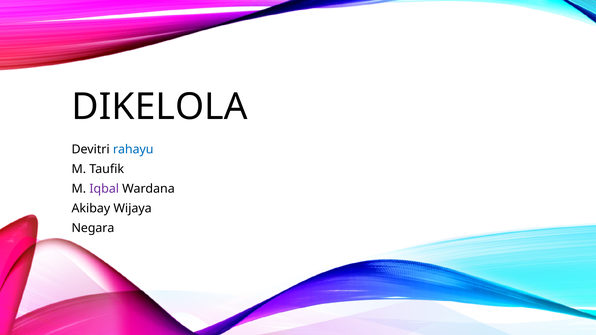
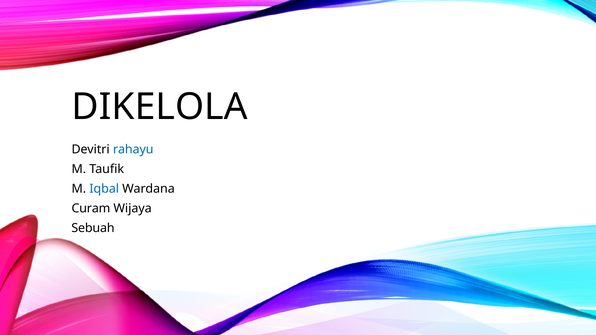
Iqbal colour: purple -> blue (104, 189)
Akibay: Akibay -> Curam (91, 209)
Negara: Negara -> Sebuah (93, 228)
